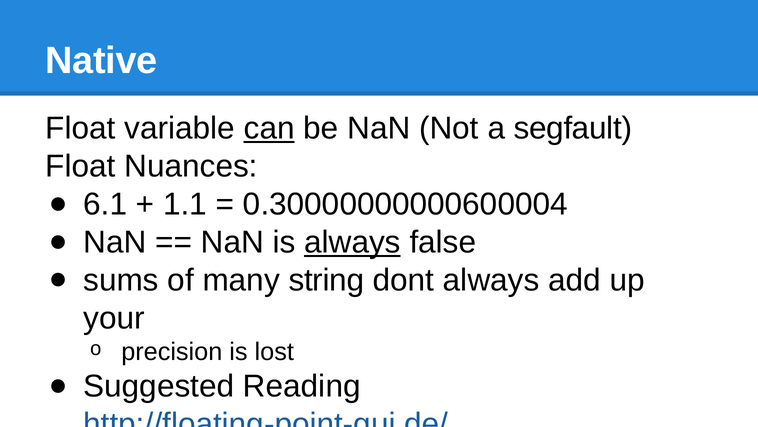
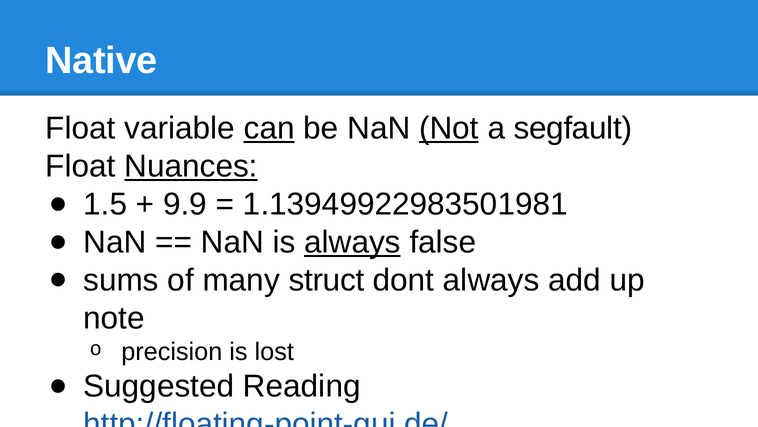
Not underline: none -> present (449, 128)
Nuances underline: none -> present (191, 166)
6.1: 6.1 -> 1.5 (105, 204)
1.1: 1.1 -> 9.9 (185, 204)
0.30000000000600004: 0.30000000000600004 -> 1.13949922983501981 (405, 204)
string: string -> struct (326, 280)
your: your -> note (114, 318)
